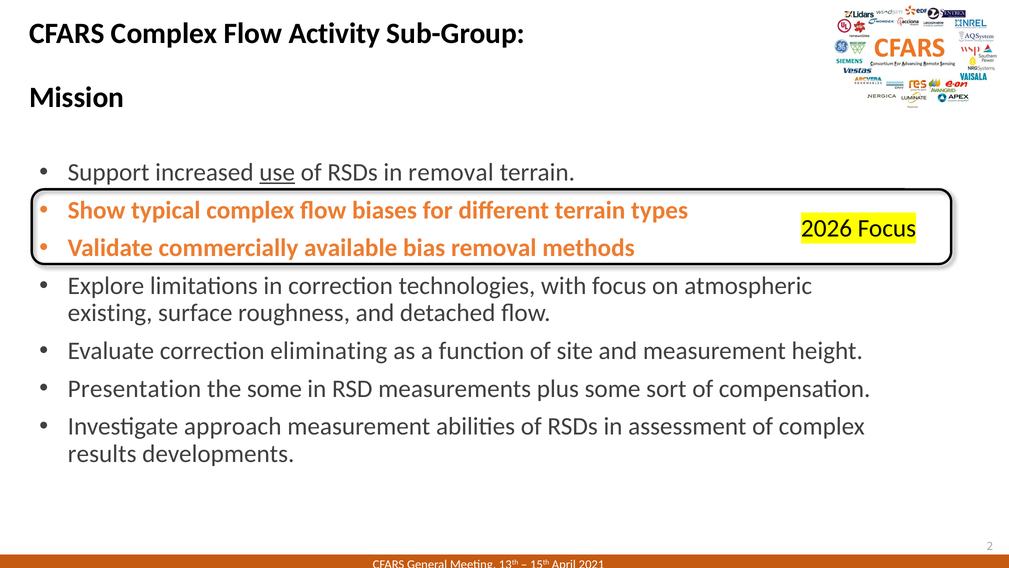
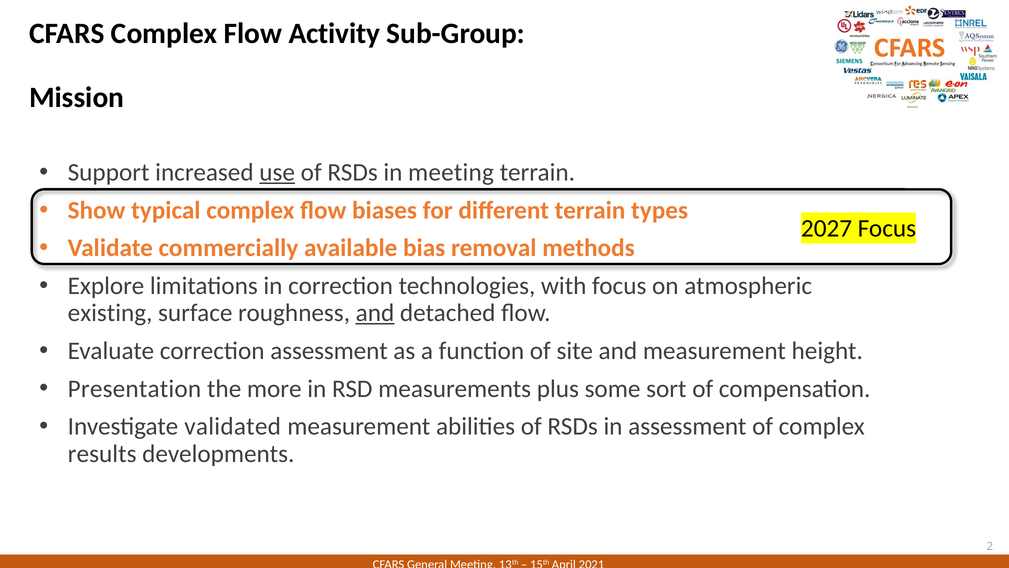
in removal: removal -> meeting (451, 172)
2026: 2026 -> 2027 (827, 228)
and underline: none -> present (375, 313)
correction eliminating: eliminating -> assessment (329, 351)
the some: some -> more (274, 388)
approach: approach -> validated (233, 426)
